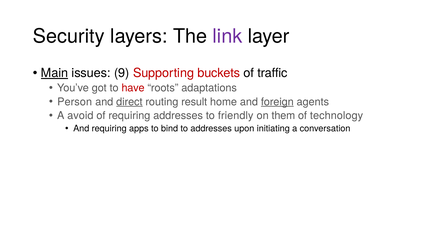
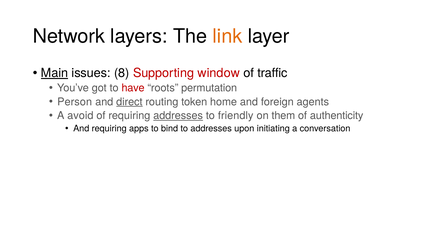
Security: Security -> Network (69, 36)
link colour: purple -> orange (227, 36)
9: 9 -> 8 (122, 73)
buckets: buckets -> window (219, 73)
adaptations: adaptations -> permutation (209, 88)
result: result -> token (194, 102)
foreign underline: present -> none (277, 102)
addresses underline: none -> present (178, 115)
technology: technology -> authenticity (337, 115)
